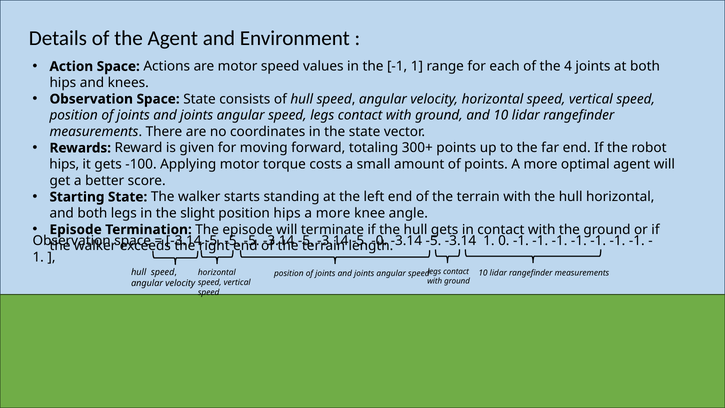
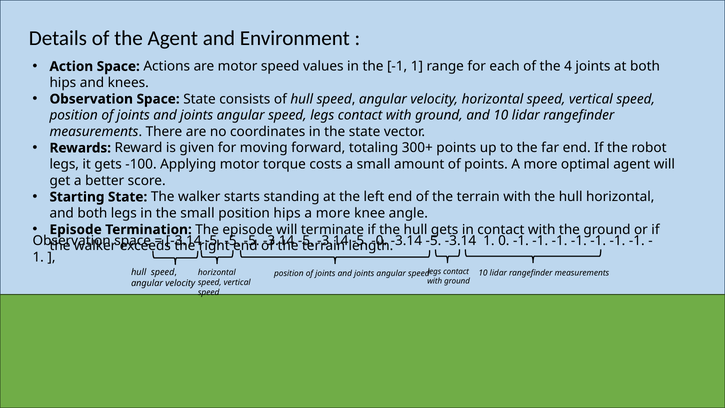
hips: hips -> legs (64, 164)
the slight: slight -> small (197, 213)
